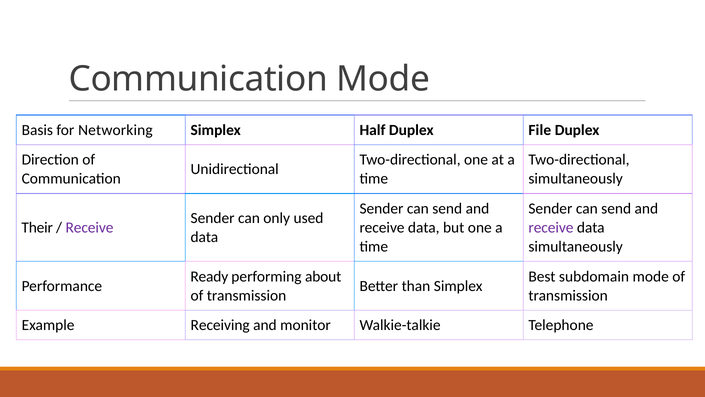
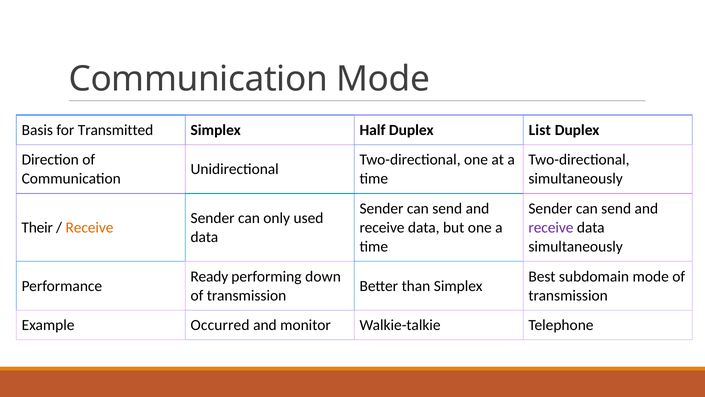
Networking: Networking -> Transmitted (116, 130)
File: File -> List (540, 130)
Receive colour: purple -> orange (89, 227)
about: about -> down (323, 276)
Receiving: Receiving -> Occurred (220, 325)
